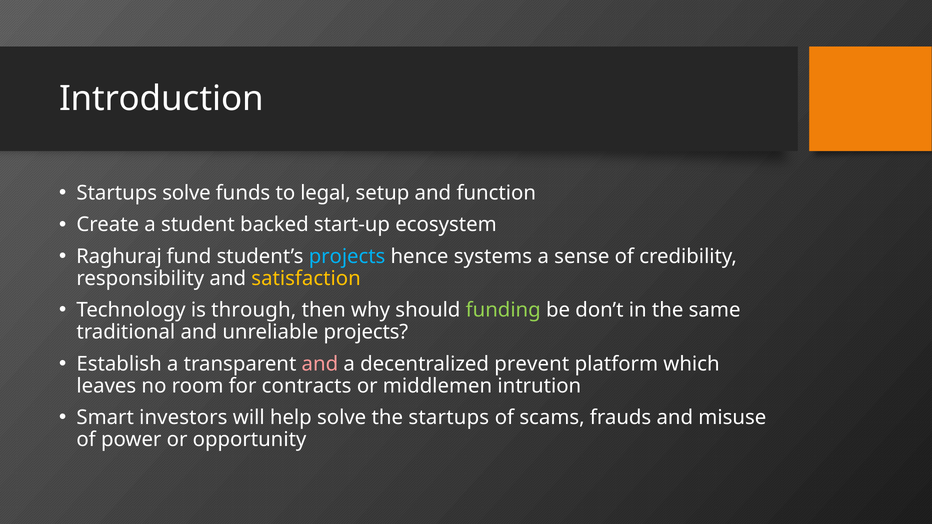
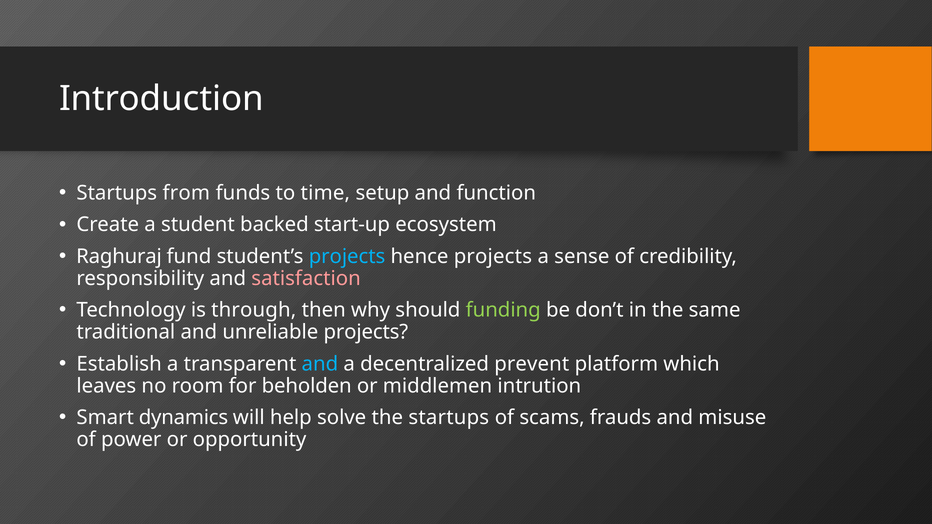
Startups solve: solve -> from (186, 193)
legal: legal -> time (325, 193)
hence systems: systems -> projects (493, 256)
satisfaction colour: yellow -> pink (306, 278)
and colour: pink -> light blue (320, 364)
contracts: contracts -> beholden (307, 386)
investors: investors -> dynamics (183, 418)
